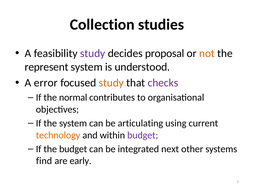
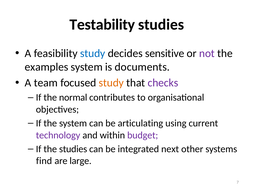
Collection: Collection -> Testability (102, 25)
study colour: purple -> blue (93, 53)
proposal: proposal -> sensitive (165, 53)
not colour: orange -> purple (207, 53)
represent: represent -> examples (47, 67)
understood: understood -> documents (142, 67)
error: error -> team (46, 83)
technology colour: orange -> purple (58, 135)
the budget: budget -> studies (73, 149)
early: early -> large (81, 160)
